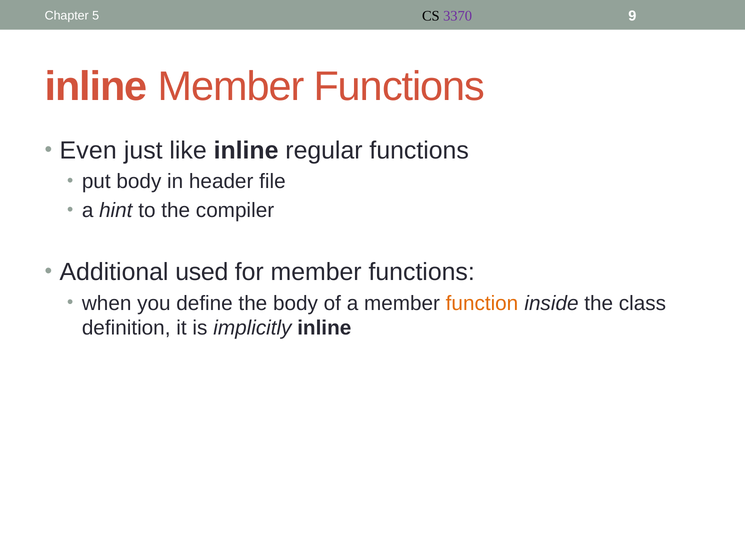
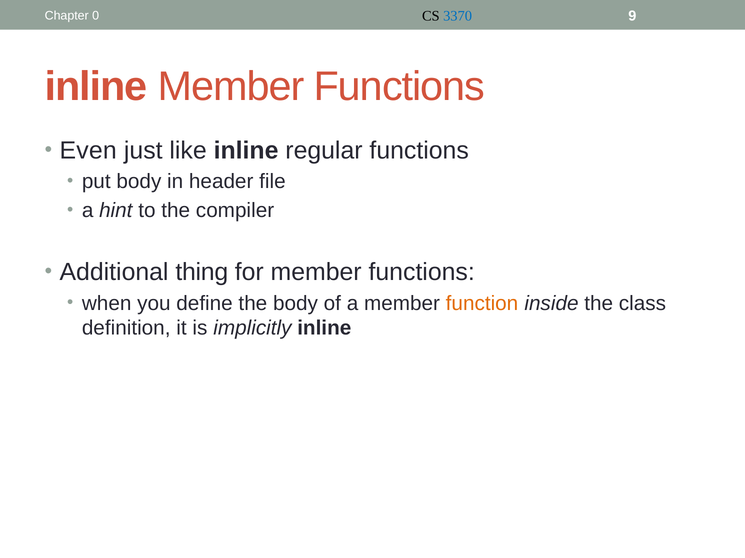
3370 colour: purple -> blue (458, 16)
5: 5 -> 0 (96, 16)
used: used -> thing (202, 272)
